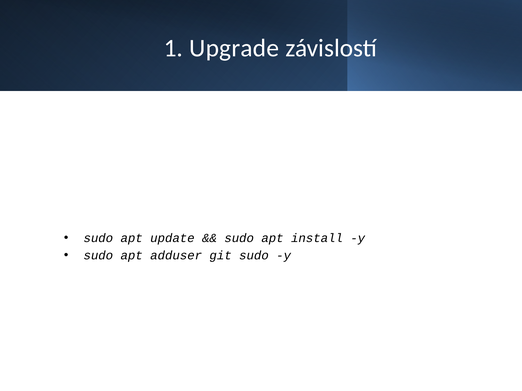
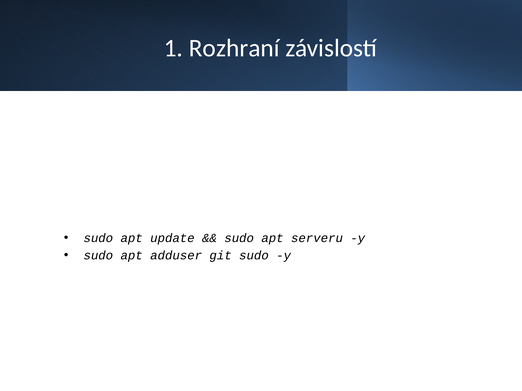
Upgrade: Upgrade -> Rozhraní (234, 48)
install: install -> serveru (317, 238)
